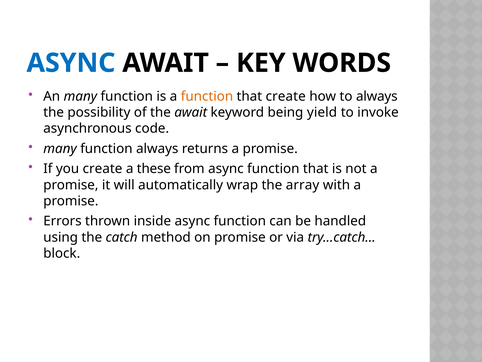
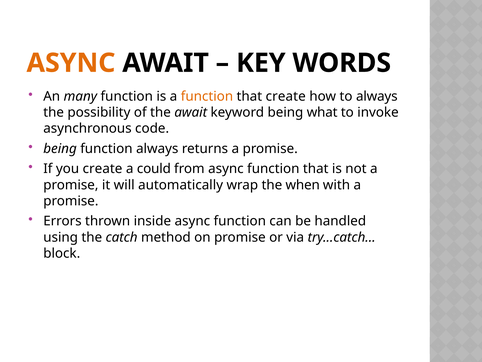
ASYNC colour: blue -> orange (71, 63)
yield: yield -> what (322, 112)
many: many -> being (60, 149)
these: these -> could (154, 169)
array: array -> when (303, 185)
